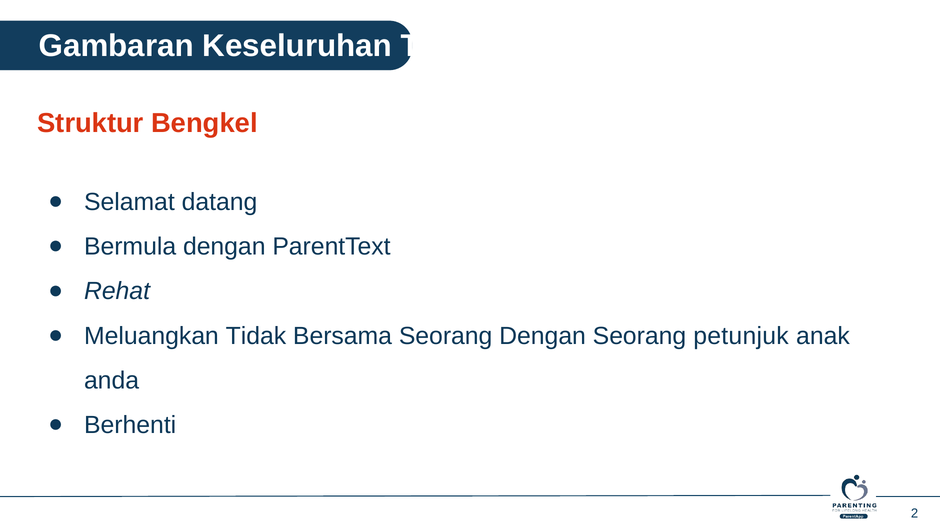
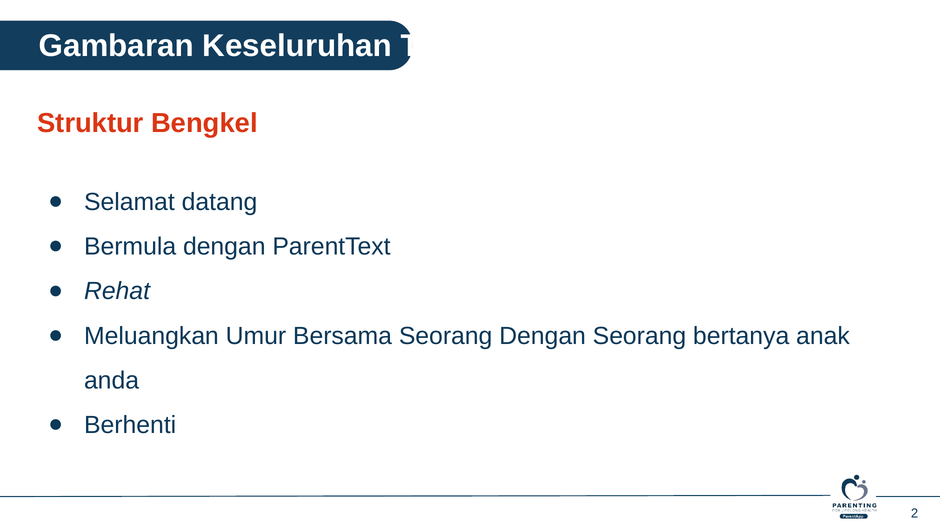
Tidak: Tidak -> Umur (256, 336)
petunjuk: petunjuk -> bertanya (741, 336)
